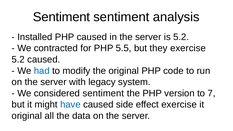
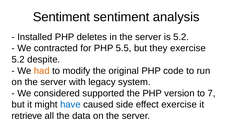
PHP caused: caused -> deletes (92, 37)
5.2 caused: caused -> despite (44, 60)
had colour: blue -> orange (42, 71)
considered sentiment: sentiment -> supported (103, 93)
original: original -> retrieve (27, 116)
